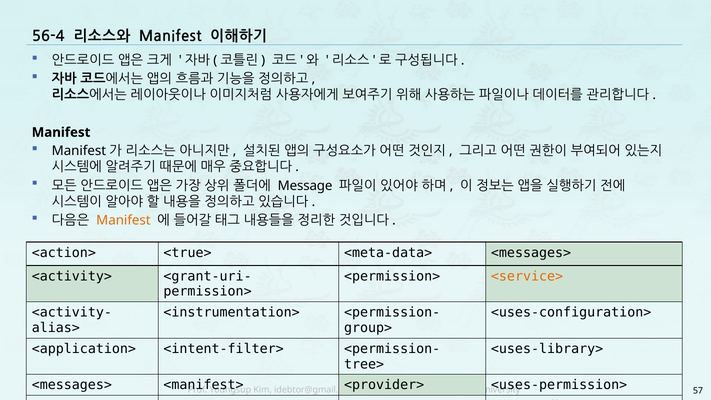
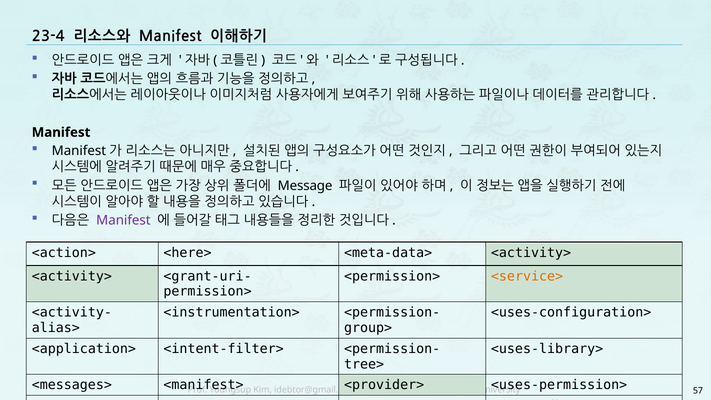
56-4: 56-4 -> 23-4 (48, 37)
Manifest colour: orange -> purple (123, 220)
<true>: <true> -> <here> (188, 253)
<meta-data> <messages>: <messages> -> <activity> (531, 253)
